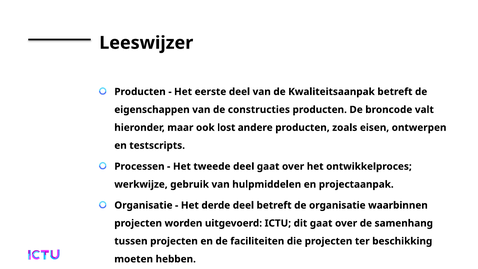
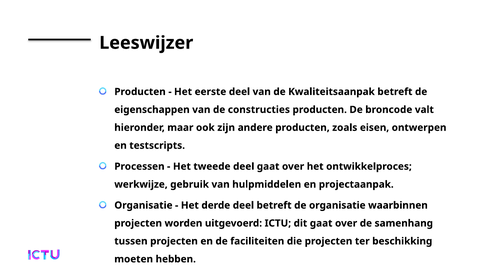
lost: lost -> zijn (226, 128)
